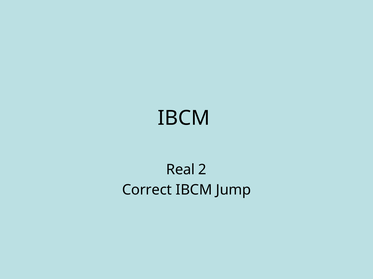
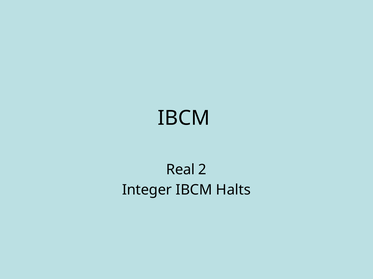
Correct: Correct -> Integer (147, 190)
Jump: Jump -> Halts (233, 190)
